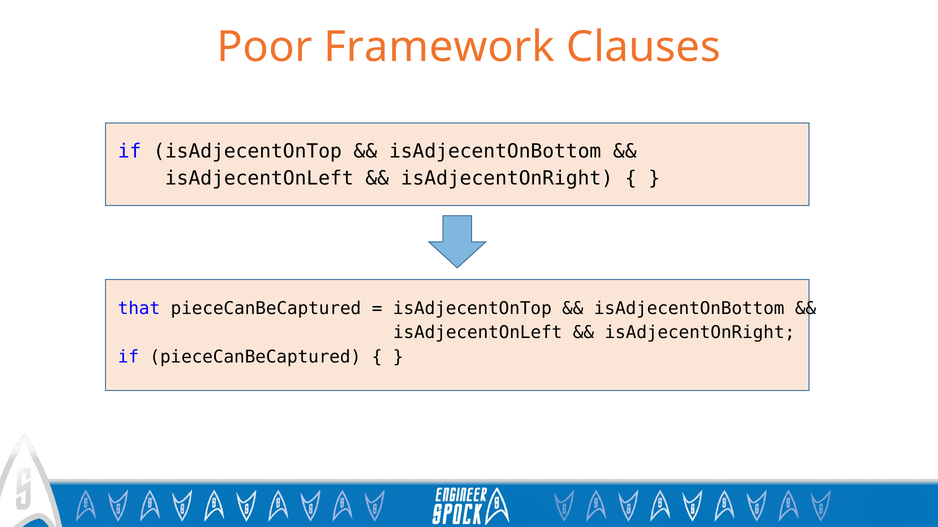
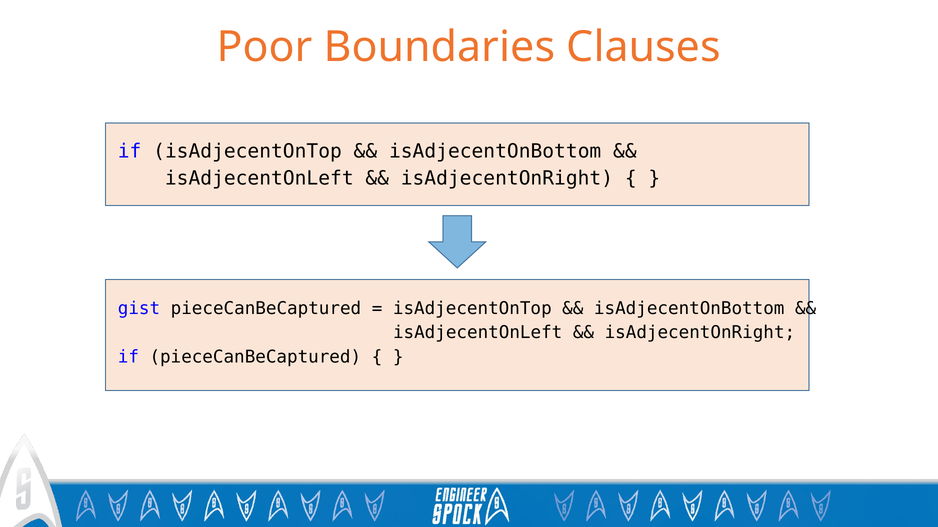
Framework: Framework -> Boundaries (439, 47)
that: that -> gist (139, 309)
